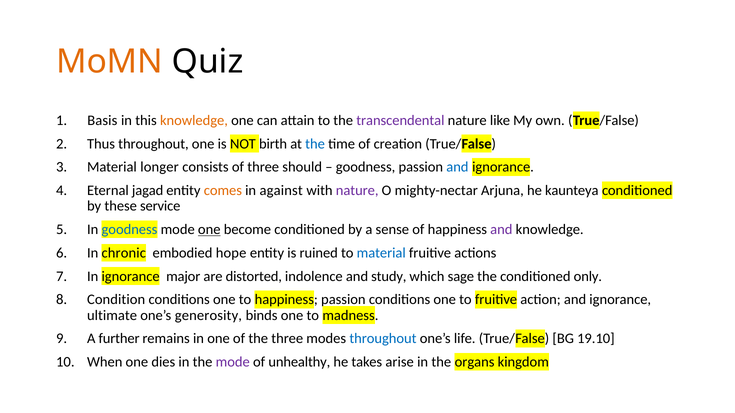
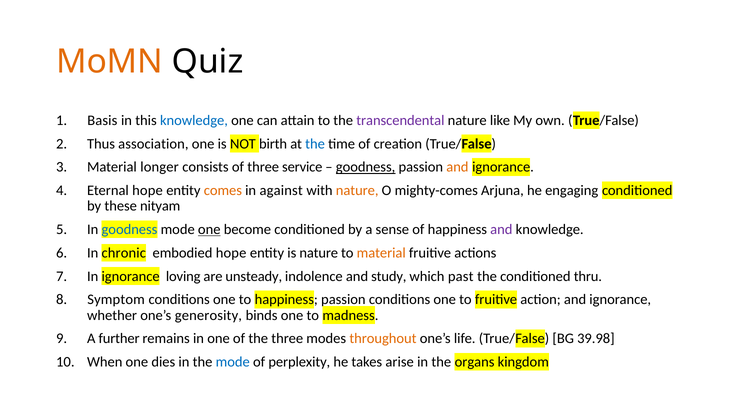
knowledge colour: orange -> blue (194, 121)
Thus throughout: throughout -> association (153, 144)
should: should -> service (302, 167)
goodness underline: none -> present (366, 167)
and colour: blue -> orange (457, 167)
Eternal jagad: jagad -> hope (147, 191)
nature colour: purple -> orange (357, 191)
mighty-nectar: mighty-nectar -> mighty-comes (436, 191)
kaunteya: kaunteya -> engaging (572, 191)
service: service -> nityam (160, 206)
is ruined: ruined -> nature (319, 253)
material colour: blue -> orange (381, 253)
major: major -> loving (183, 277)
distorted: distorted -> unsteady (254, 277)
sage: sage -> past (461, 277)
only: only -> thru (588, 277)
Condition: Condition -> Symptom (116, 300)
ultimate: ultimate -> whether (112, 316)
throughout colour: blue -> orange (383, 339)
19.10: 19.10 -> 39.98 (596, 339)
mode colour: purple -> blue (233, 362)
unhealthy: unhealthy -> perplexity (299, 362)
